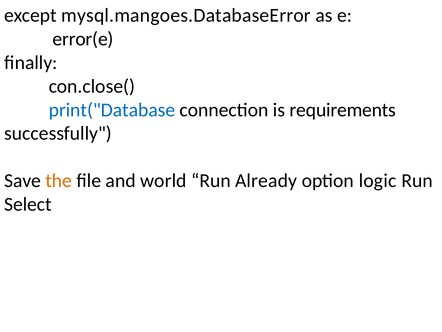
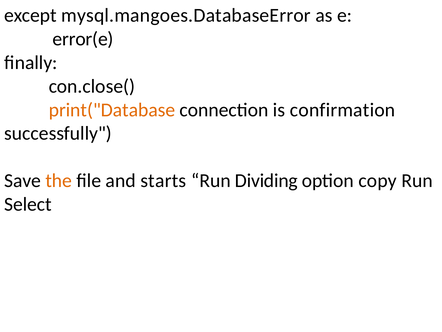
print("Database colour: blue -> orange (112, 110)
requirements: requirements -> confirmation (343, 110)
world: world -> starts (163, 180)
Already: Already -> Dividing (266, 180)
logic: logic -> copy (378, 180)
